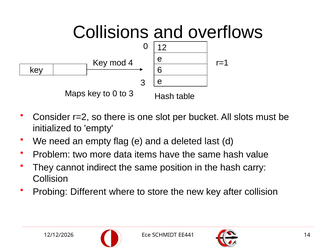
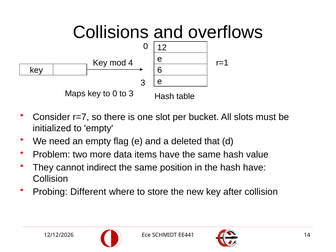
r=2: r=2 -> r=7 (81, 117)
last: last -> that (212, 141)
hash carry: carry -> have (254, 168)
